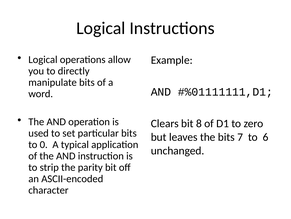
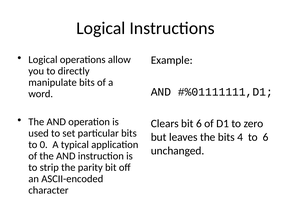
bit 8: 8 -> 6 (199, 123)
7: 7 -> 4 (240, 137)
